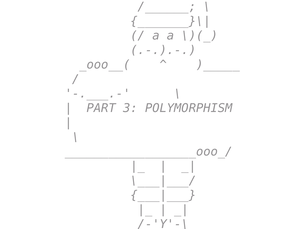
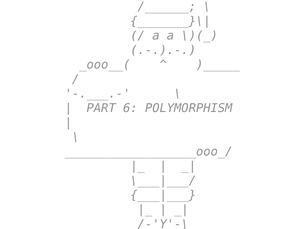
3: 3 -> 6 (130, 108)
